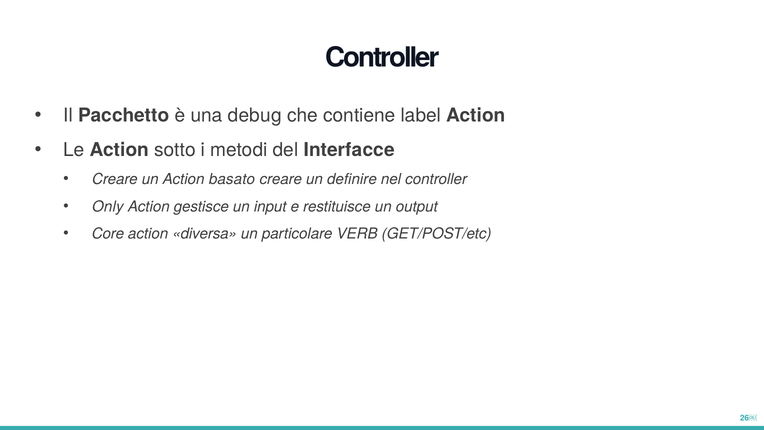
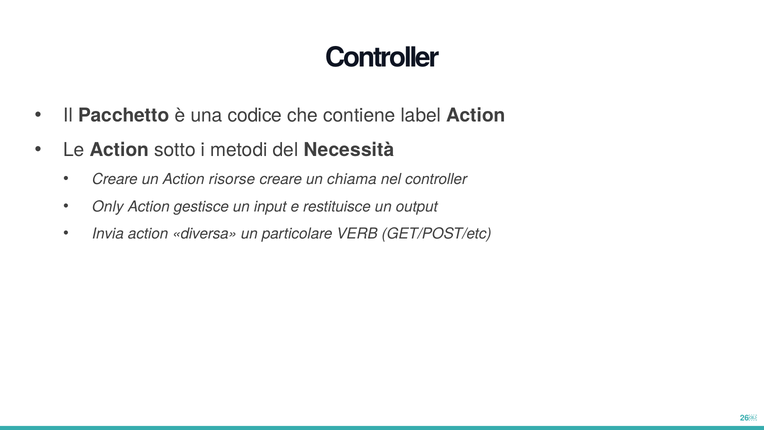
debug: debug -> codice (255, 116)
Interfacce: Interfacce -> Necessità (349, 150)
basato: basato -> risorse (232, 179)
definire: definire -> chiama (352, 179)
Core: Core -> Invia (108, 234)
